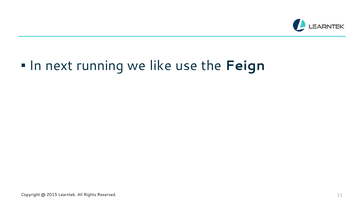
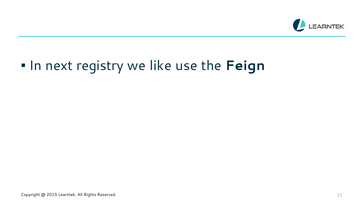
running: running -> registry (100, 66)
